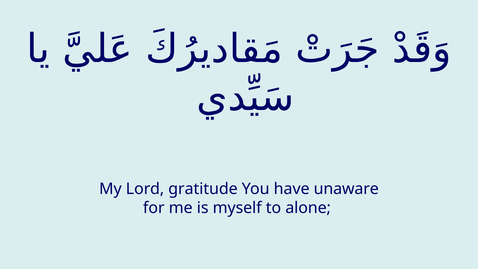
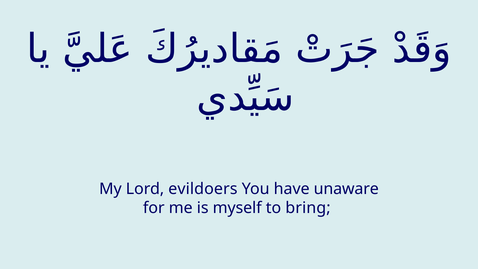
gratitude: gratitude -> evildoers (203, 189)
alone: alone -> bring (308, 208)
